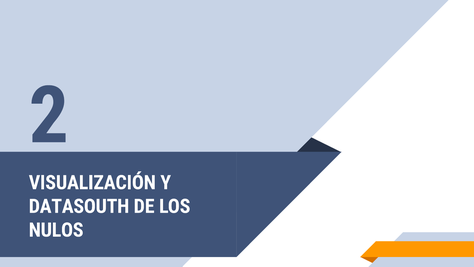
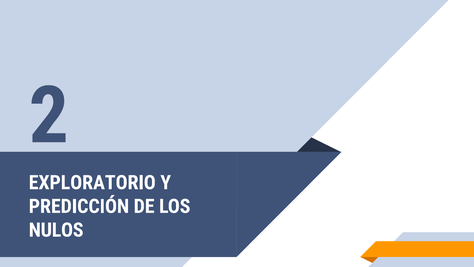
VISUALIZACIÓN: VISUALIZACIÓN -> EXPLORATORIO (92, 182)
DATASOUTH: DATASOUTH -> PREDICCIÓN (79, 206)
